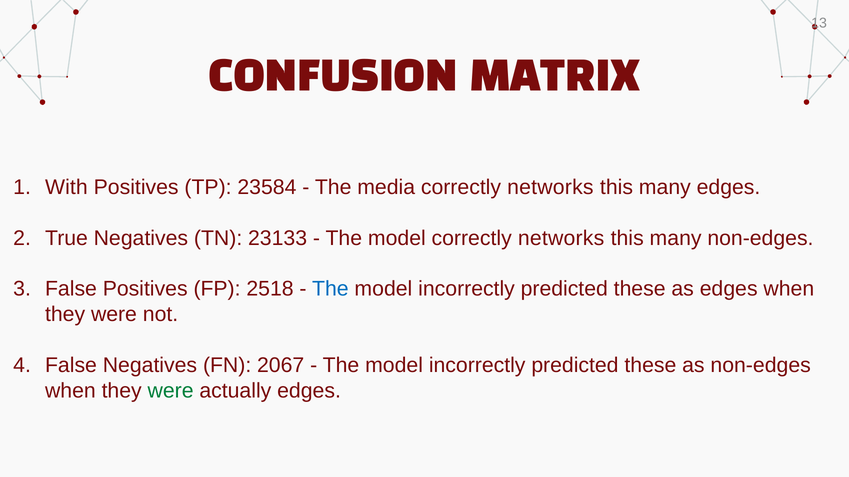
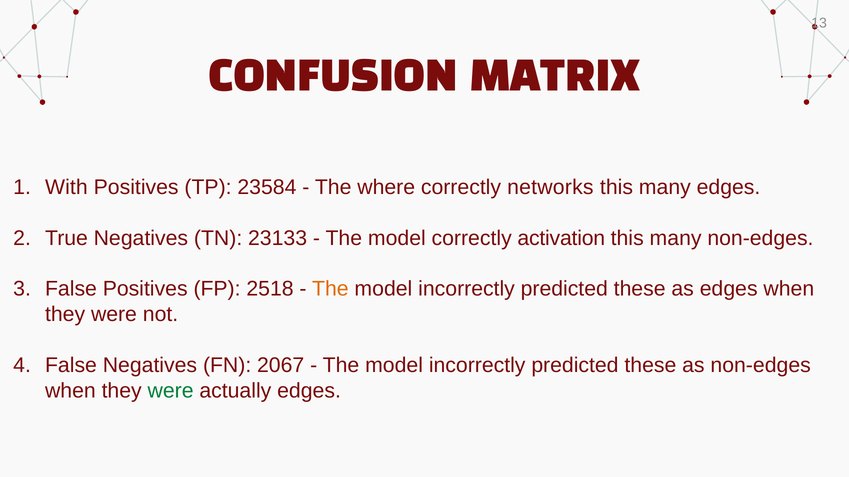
media: media -> where (386, 187)
model correctly networks: networks -> activation (561, 238)
The colour: blue -> orange (330, 289)
